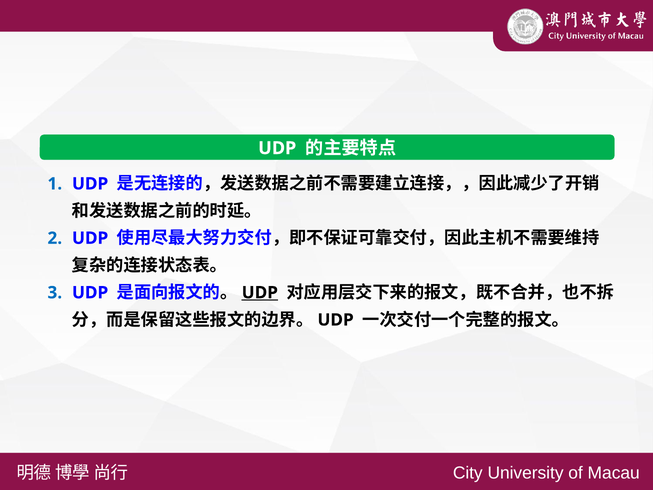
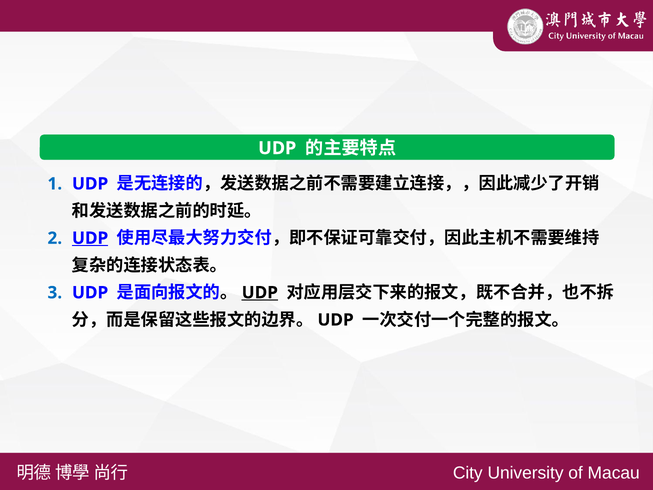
UDP underline: none -> present (90, 238)
